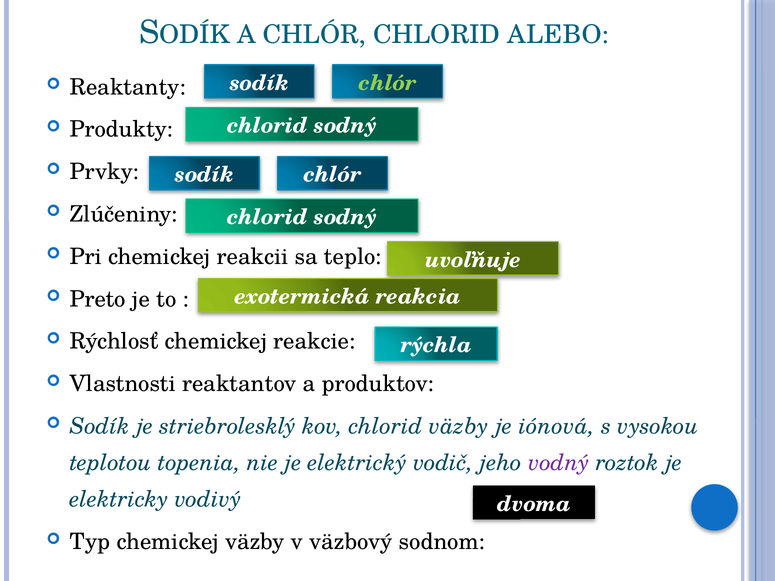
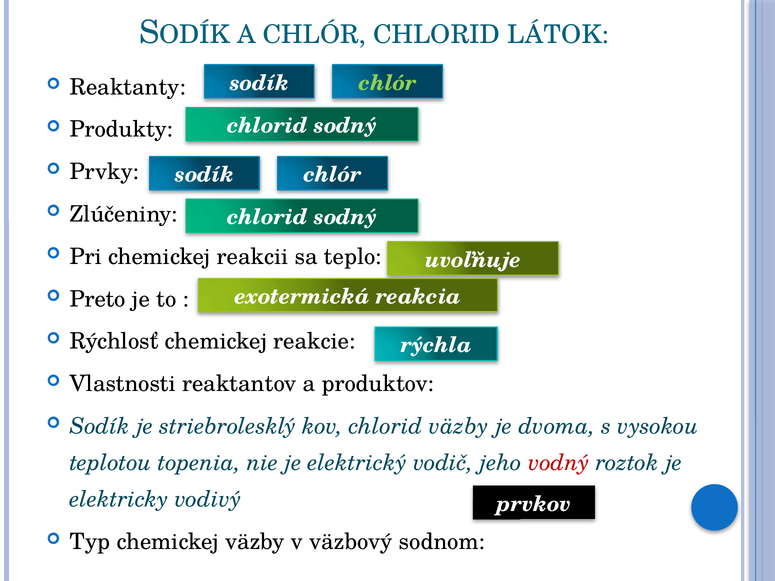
ALEBO: ALEBO -> LÁTOK (558, 35)
iónová: iónová -> dvoma (557, 426)
vodný colour: purple -> red (559, 463)
dvoma: dvoma -> prvkov (534, 504)
